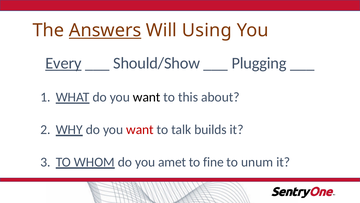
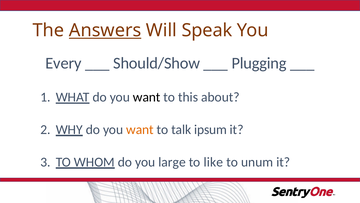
Using: Using -> Speak (207, 30)
Every underline: present -> none (63, 63)
want colour: red -> orange (140, 129)
builds: builds -> ipsum (211, 129)
amet: amet -> large (172, 162)
fine: fine -> like (213, 162)
